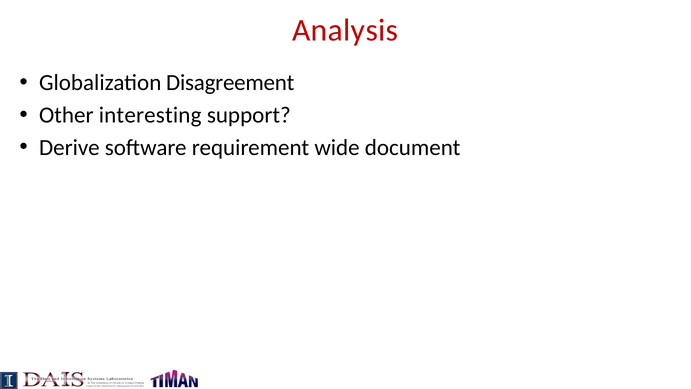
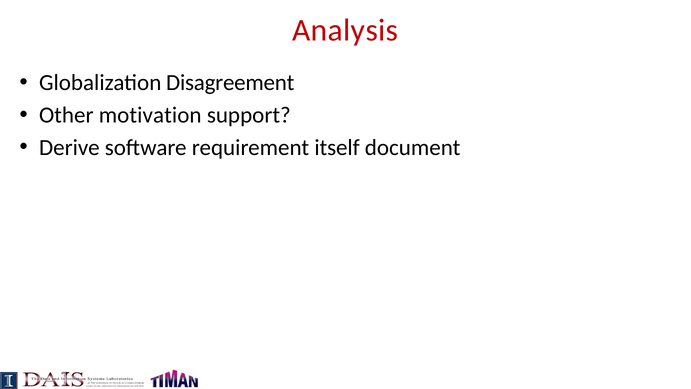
interesting: interesting -> motivation (150, 115)
wide: wide -> itself (337, 147)
